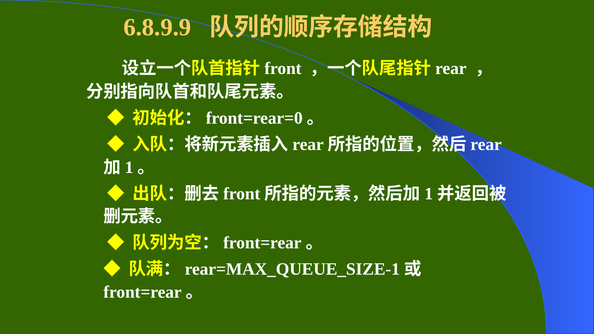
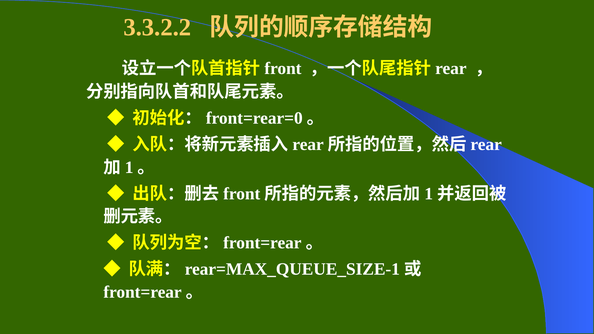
6.8.9.9: 6.8.9.9 -> 3.3.2.2 (157, 27)
